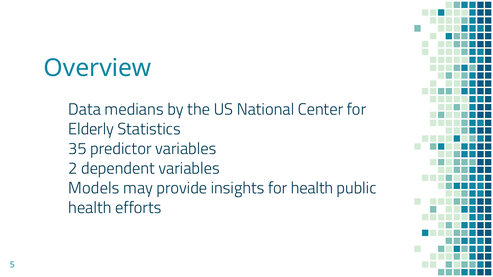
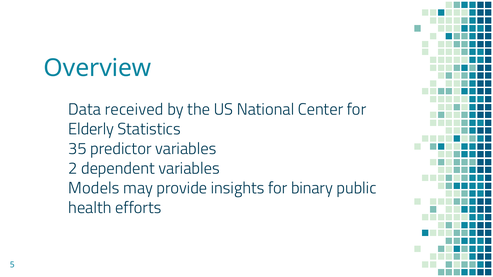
medians: medians -> received (134, 109)
for health: health -> binary (312, 188)
